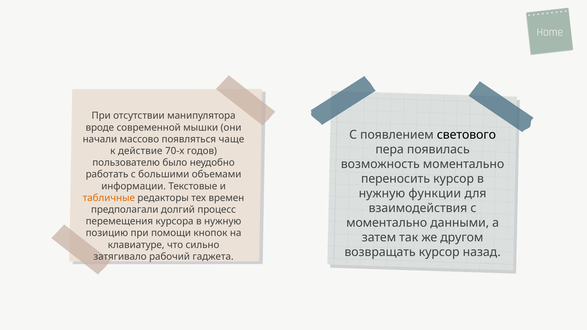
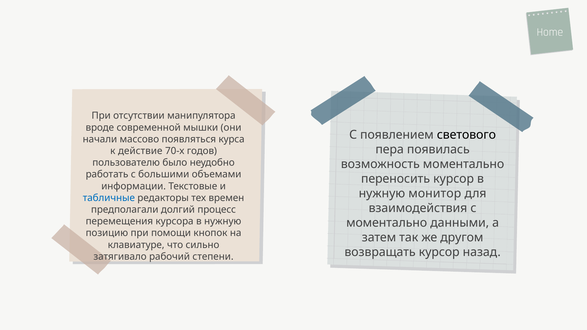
чаще: чаще -> курса (232, 139)
функции: функции -> монитор (435, 193)
табличные colour: orange -> blue (109, 198)
гаджета: гаджета -> степени (213, 257)
